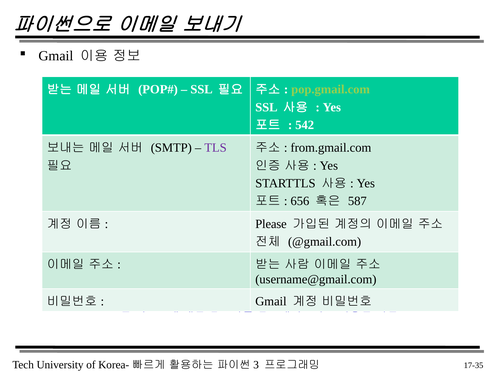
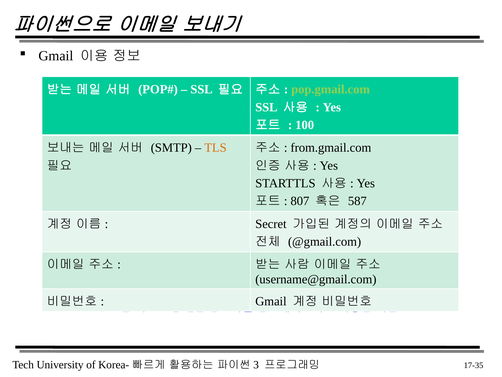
542: 542 -> 100 (305, 125)
TLS colour: purple -> orange (216, 148)
656: 656 -> 807 (300, 201)
Please: Please -> Secret (271, 224)
